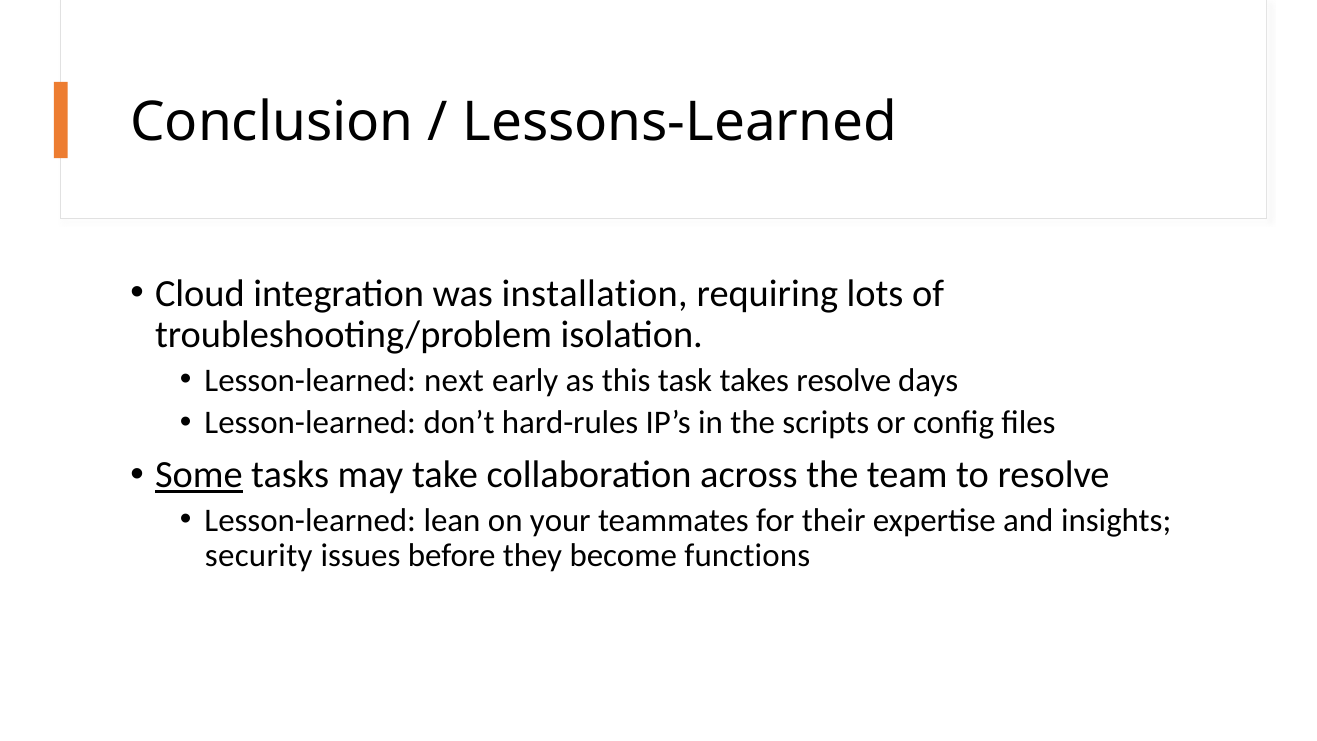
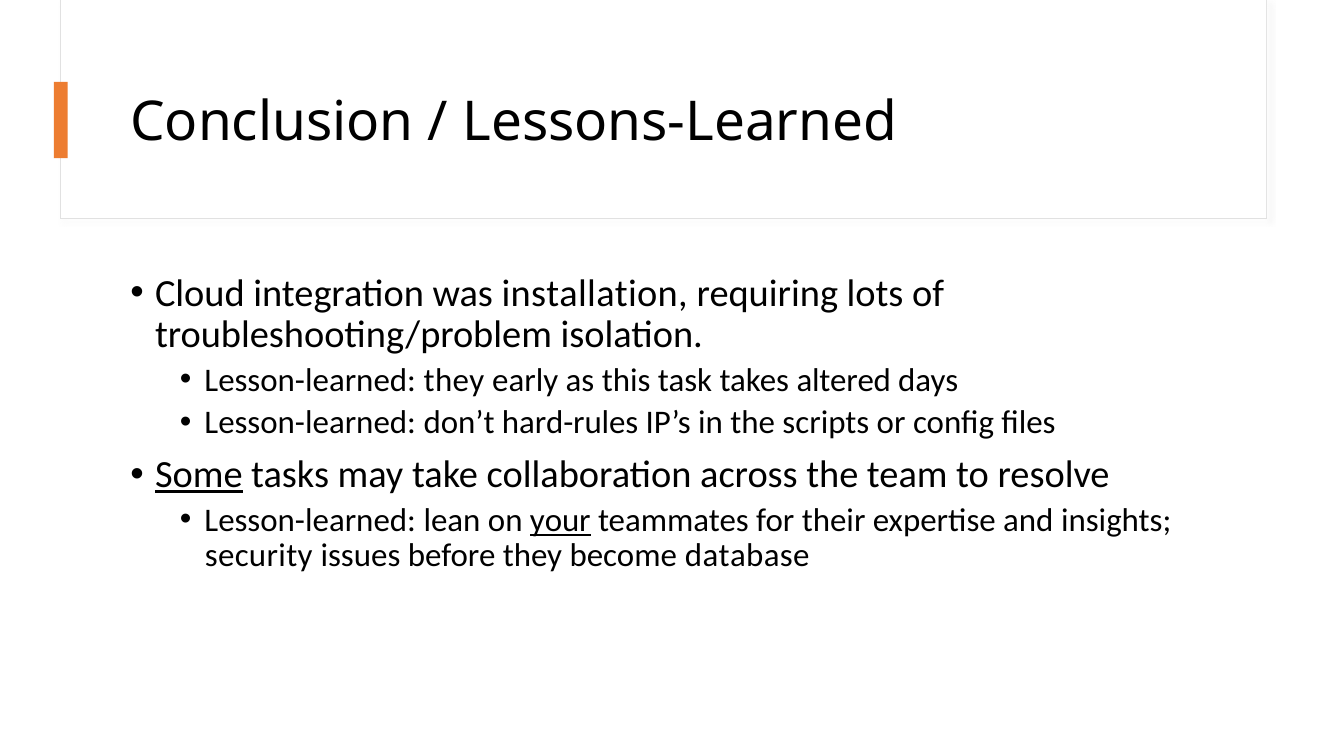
Lesson-learned next: next -> they (454, 380)
takes resolve: resolve -> altered (844, 380)
your underline: none -> present (560, 520)
functions: functions -> database (747, 556)
